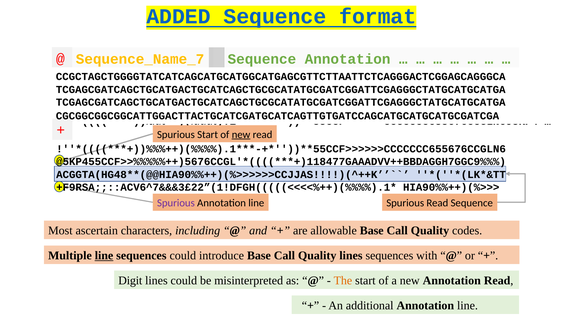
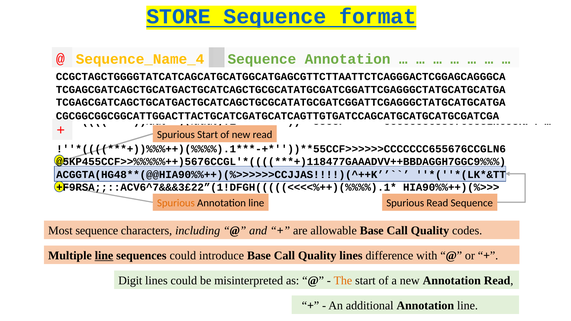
ADDED: ADDED -> STORE (179, 16)
Sequence_Name_7: Sequence_Name_7 -> Sequence_Name_4 (140, 59)
new underline: present -> none (241, 135)
Spurious colour: purple -> orange (176, 203)
Most ascertain: ascertain -> sequence (97, 231)
lines sequences: sequences -> difference (389, 256)
